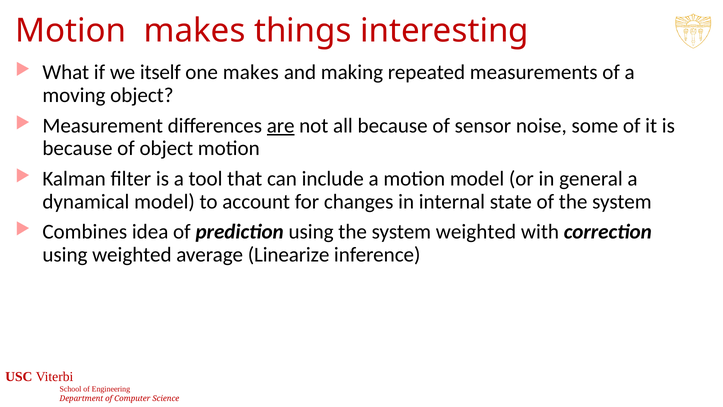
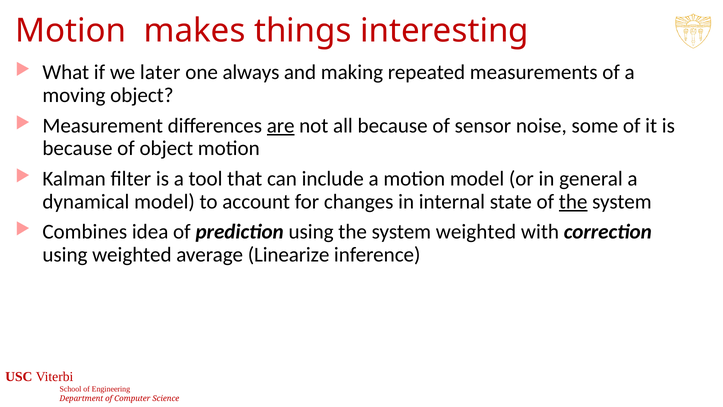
itself: itself -> later (160, 72)
one makes: makes -> always (251, 72)
the underline: none -> present (573, 201)
